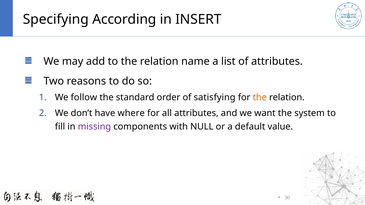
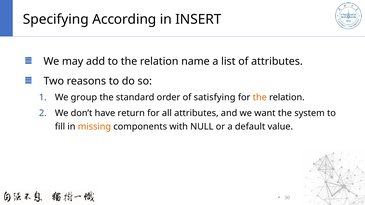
follow: follow -> group (84, 98)
where: where -> return (131, 113)
missing colour: purple -> orange (94, 127)
